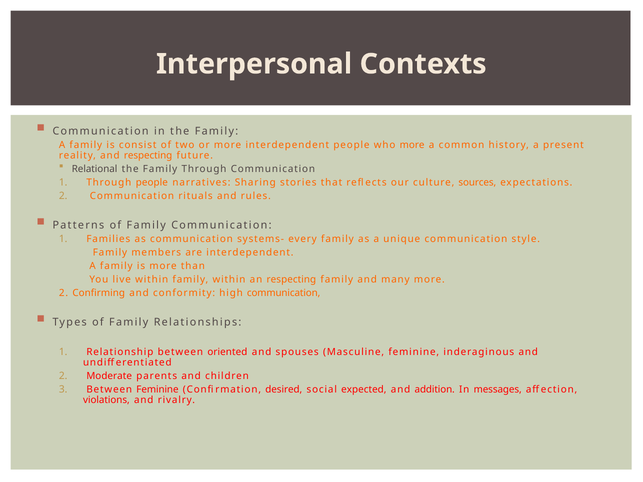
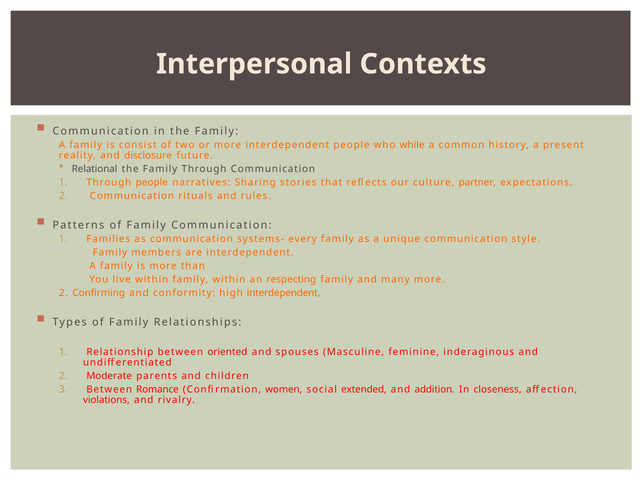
who more: more -> while (412, 145)
and respecting: respecting -> disclosure (148, 156)
sources: sources -> partner (477, 183)
high communication: communication -> interdependent (284, 293)
Between Feminine: Feminine -> Romance (157, 390)
desired: desired -> women (284, 390)
expected: expected -> extended (364, 390)
messages: messages -> closeness (498, 390)
